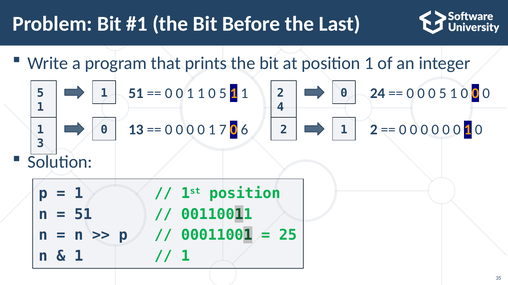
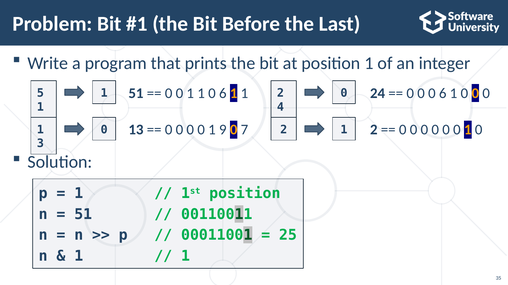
1 0 5: 5 -> 6 (223, 93)
0 0 5: 5 -> 6 (443, 93)
7: 7 -> 9 (223, 130)
6: 6 -> 7 (244, 130)
